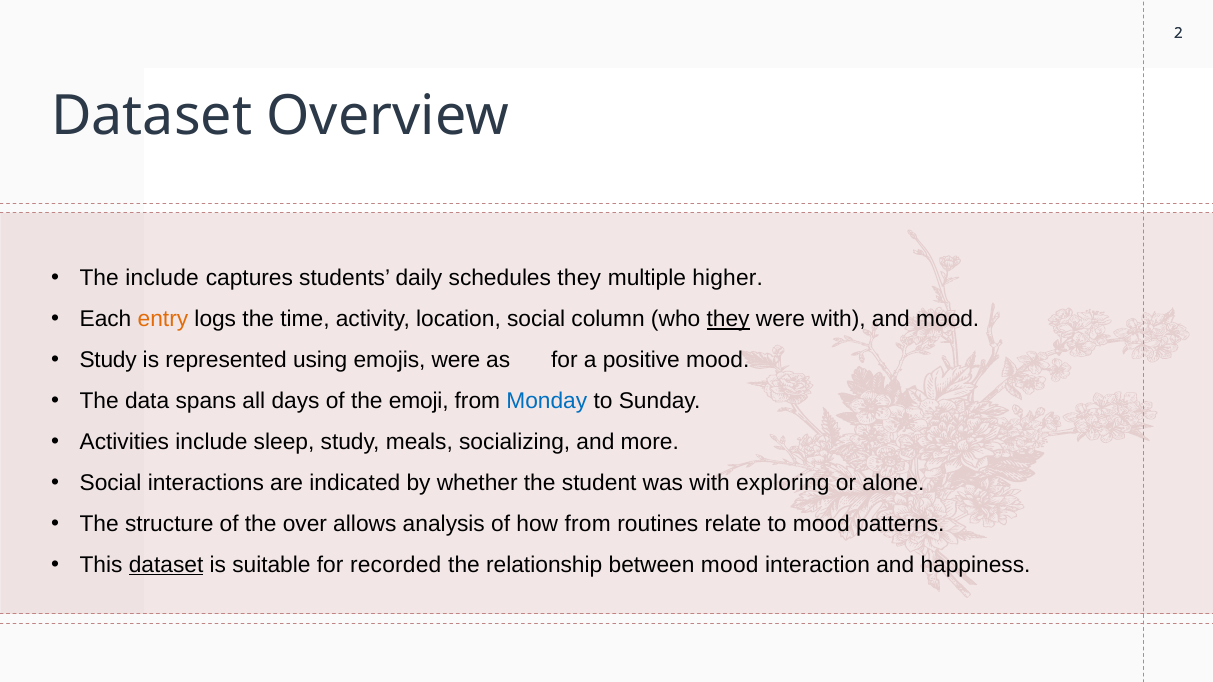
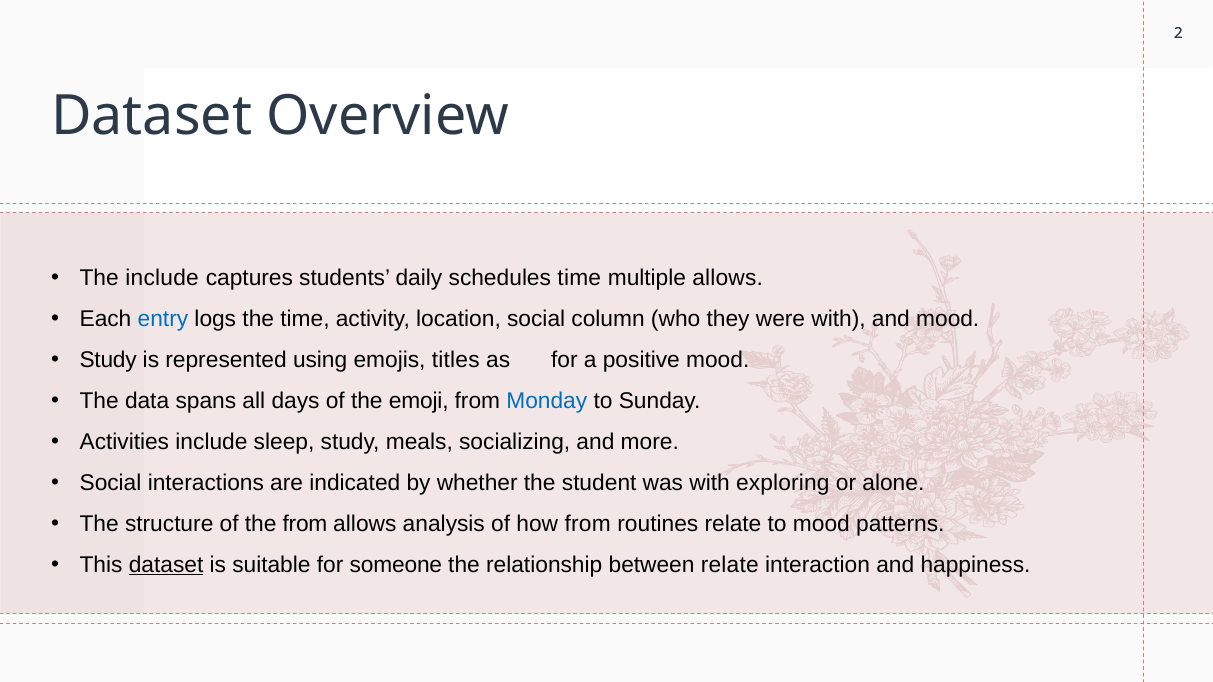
schedules they: they -> time (579, 278)
multiple higher: higher -> allows (728, 278)
entry colour: orange -> blue (163, 319)
they underline: present -> none (728, 319)
emojis were: were -> titles (456, 360)
the over: over -> from (305, 524)
recorded: recorded -> someone (396, 565)
between mood: mood -> relate (730, 565)
